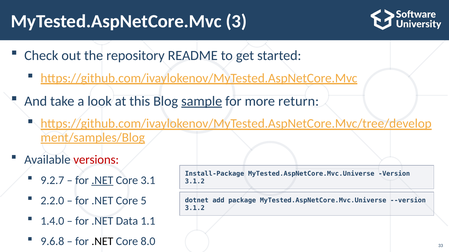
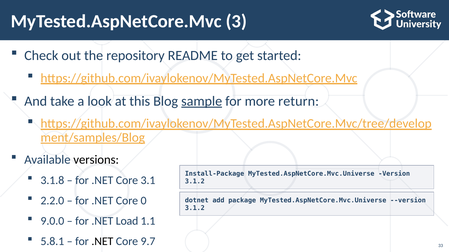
versions colour: red -> black (96, 160)
9.2.7: 9.2.7 -> 3.1.8 (52, 181)
.NET underline: present -> none (102, 181)
5: 5 -> 0 (144, 201)
1.4.0: 1.4.0 -> 9.0.0 (52, 221)
Data: Data -> Load (127, 221)
9.6.8: 9.6.8 -> 5.8.1 (52, 242)
8.0: 8.0 -> 9.7 (148, 242)
